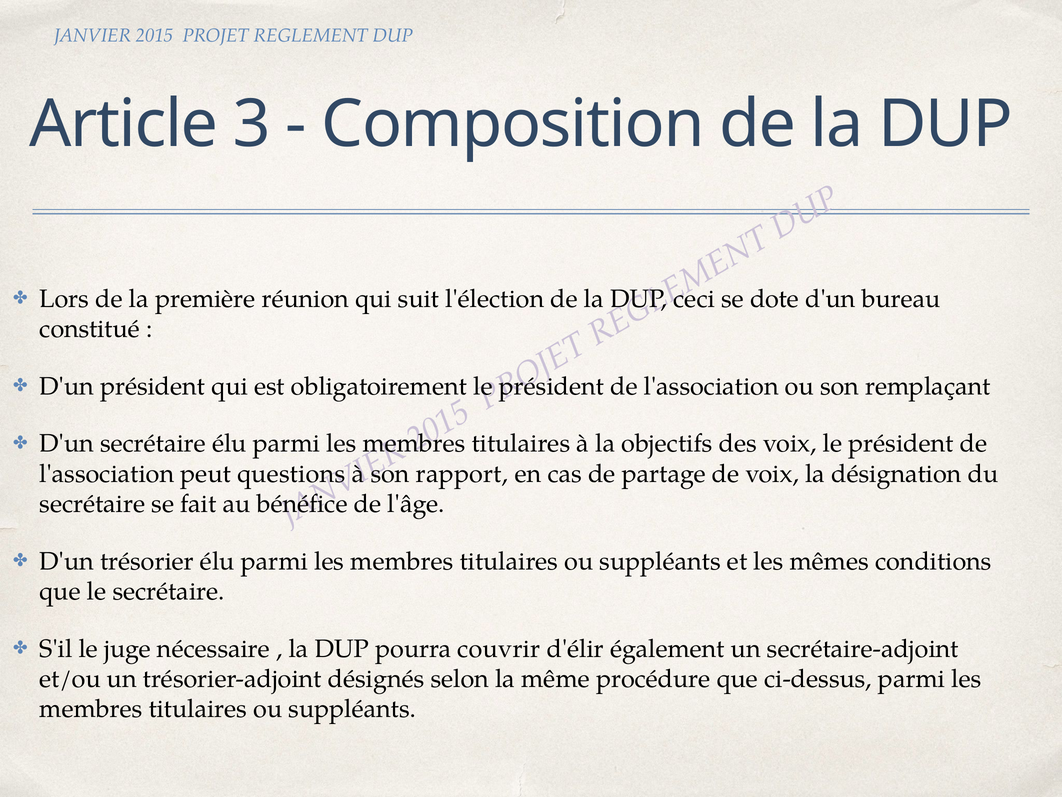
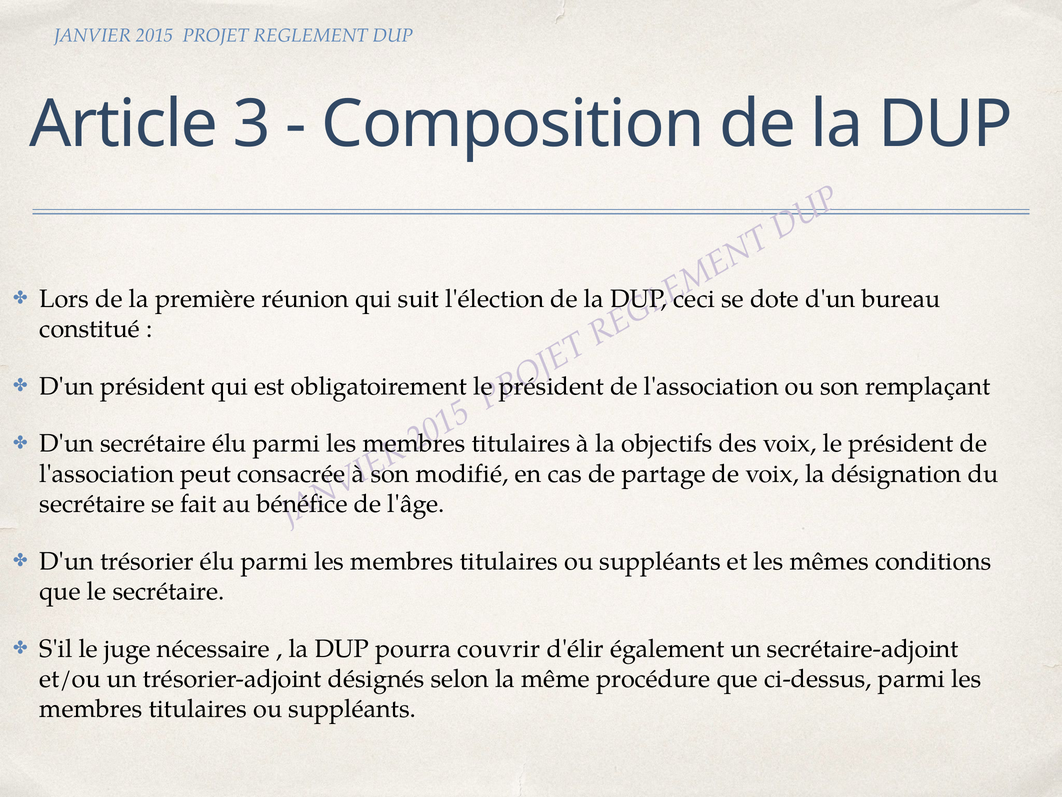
questions: questions -> consacrée (291, 473)
rapport: rapport -> modifié (462, 473)
